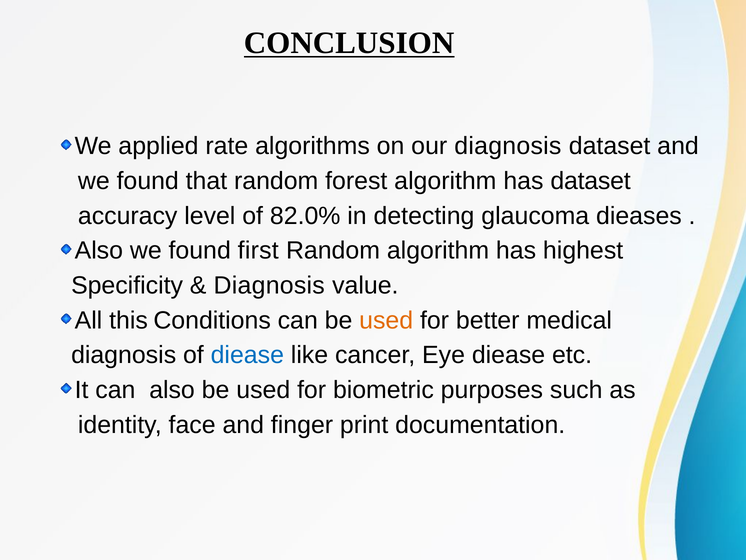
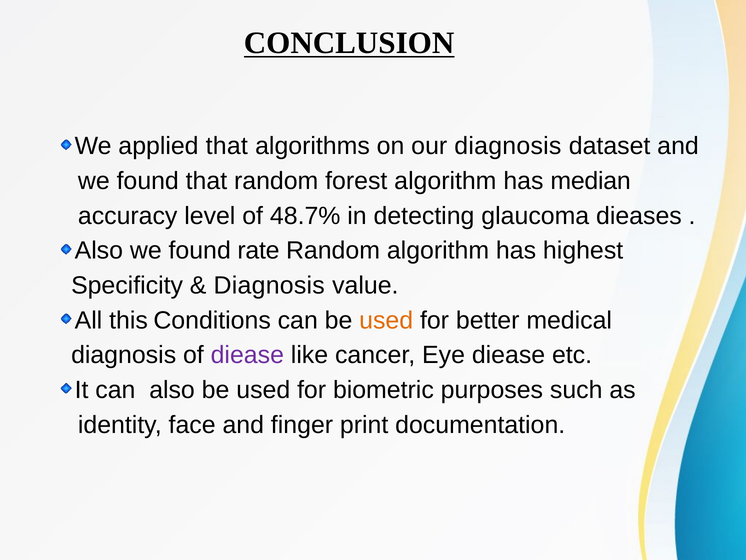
applied rate: rate -> that (227, 146)
has dataset: dataset -> median (591, 181)
82.0%: 82.0% -> 48.7% (305, 216)
first: first -> rate (259, 250)
diease colour: blue -> purple (247, 355)
